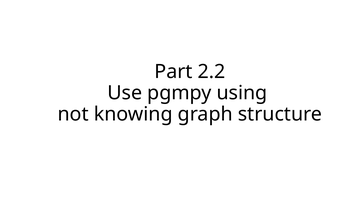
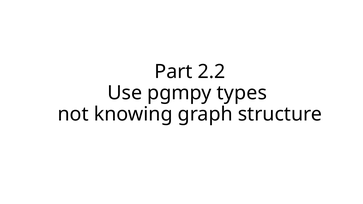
using: using -> types (242, 93)
